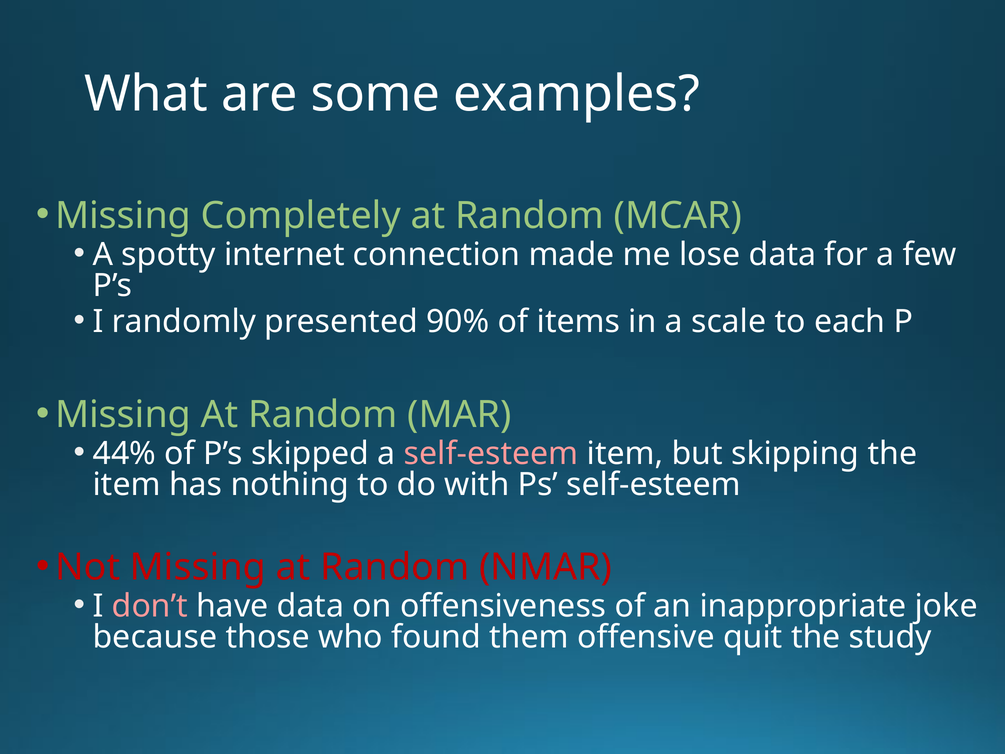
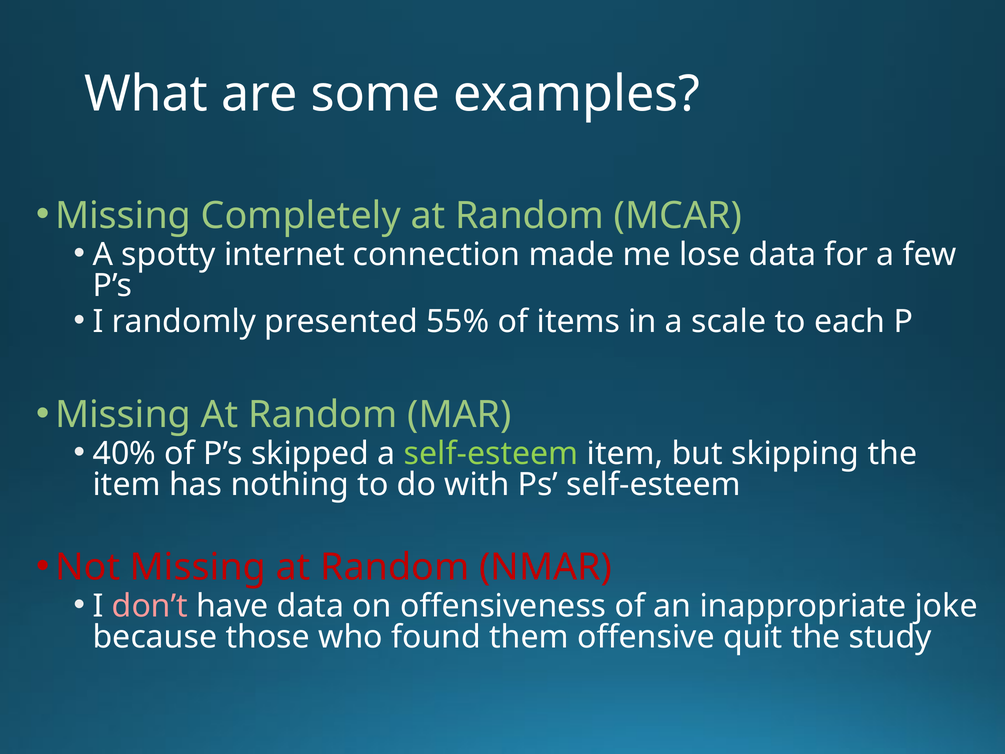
90%: 90% -> 55% (458, 321)
44%: 44% -> 40% (124, 453)
self-esteem colour: pink -> light green (491, 453)
